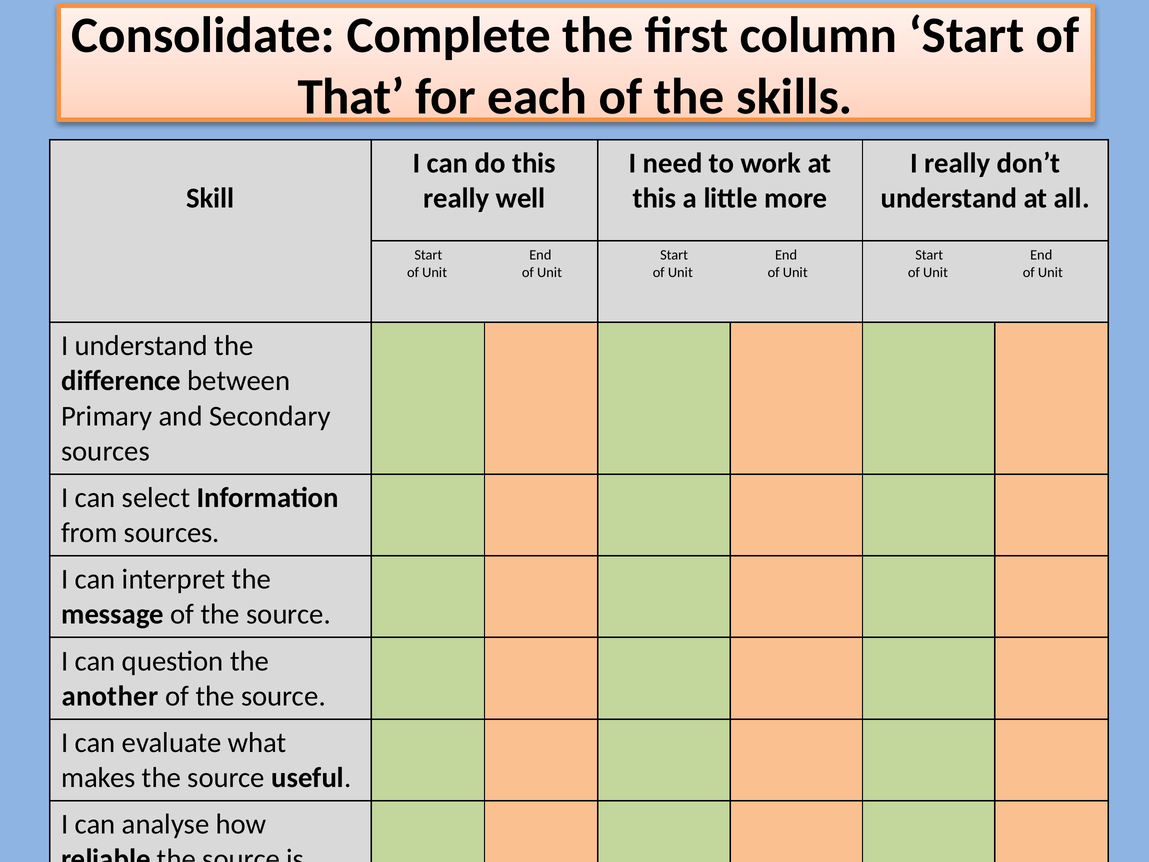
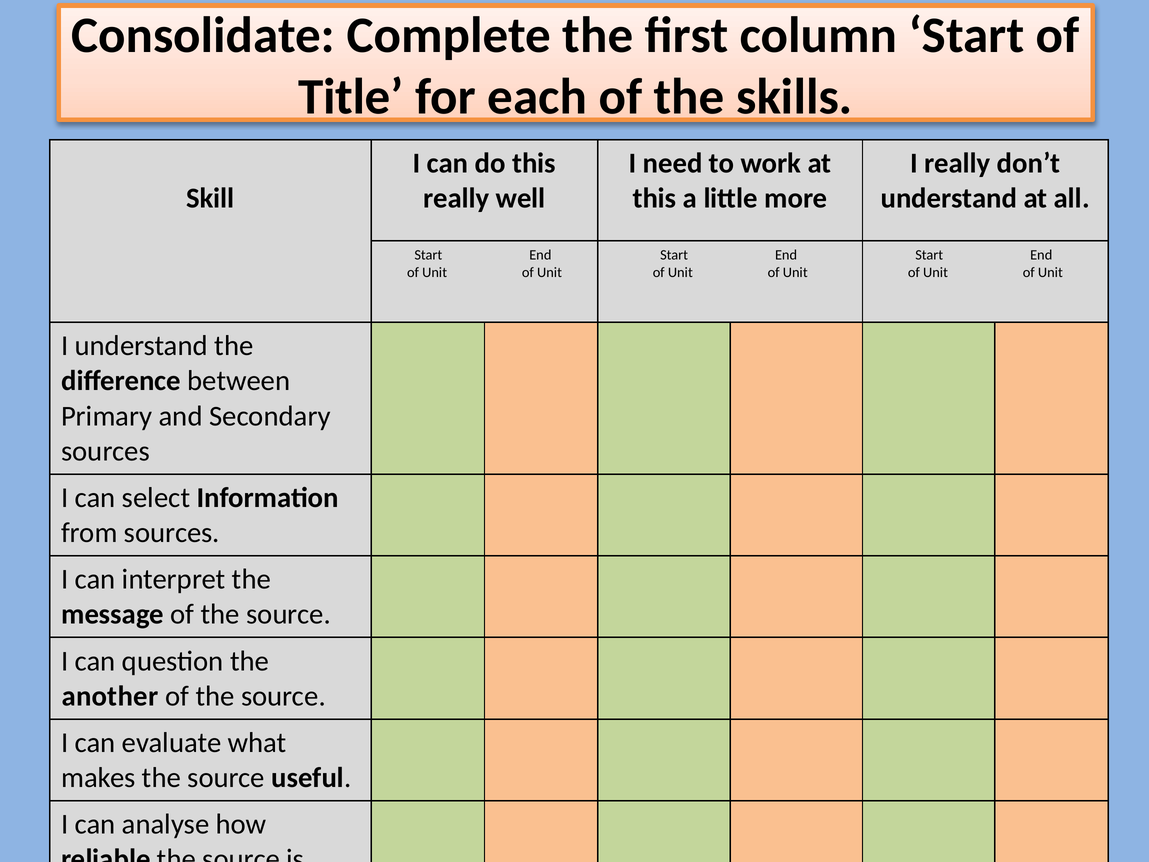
That: That -> Title (351, 97)
